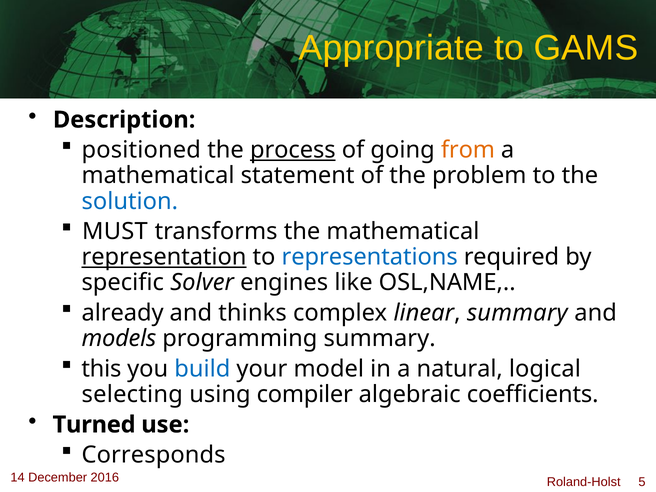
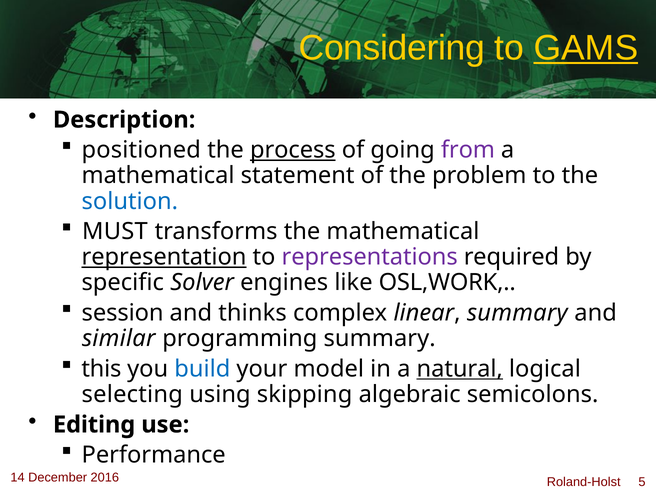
Appropriate: Appropriate -> Considering (392, 48)
GAMS underline: none -> present (586, 48)
from colour: orange -> purple (468, 150)
representations colour: blue -> purple (370, 257)
OSL,NAME: OSL,NAME -> OSL,WORK (447, 283)
already: already -> session (123, 313)
models: models -> similar (119, 339)
natural underline: none -> present (460, 369)
compiler: compiler -> skipping (305, 394)
coefficients: coefficients -> semicolons (533, 394)
Turned: Turned -> Editing (94, 425)
Corresponds: Corresponds -> Performance (154, 455)
